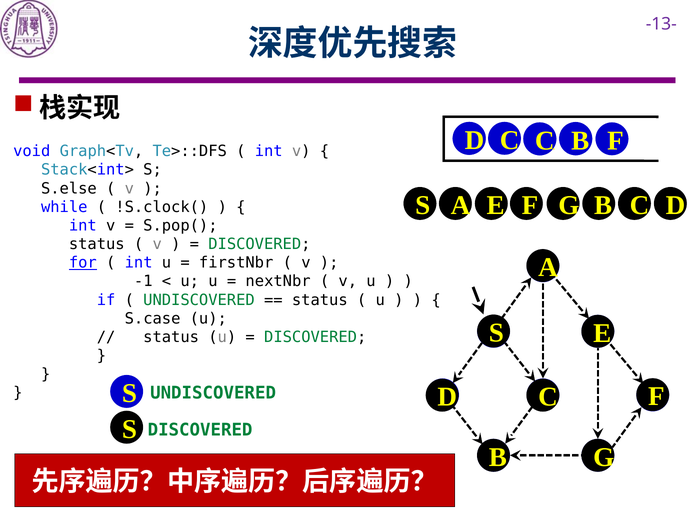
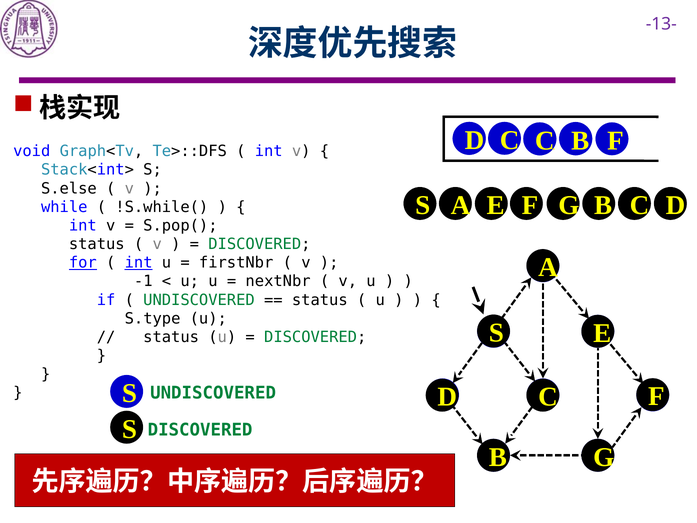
!S.clock(: !S.clock( -> !S.while( (162, 207)
int underline: none -> present (139, 263)
S.case: S.case -> S.type (153, 318)
